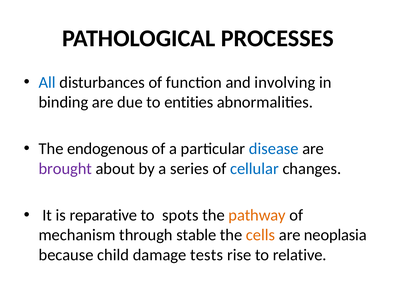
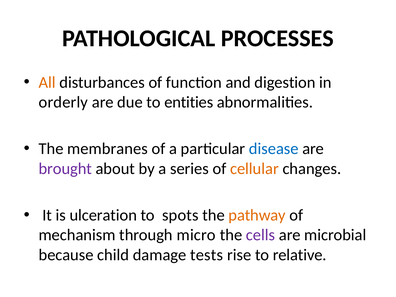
All colour: blue -> orange (47, 82)
involving: involving -> digestion (285, 82)
binding: binding -> orderly (63, 102)
endogenous: endogenous -> membranes (108, 149)
cellular colour: blue -> orange (254, 169)
reparative: reparative -> ulceration (103, 215)
stable: stable -> micro (196, 235)
cells colour: orange -> purple (261, 235)
neoplasia: neoplasia -> microbial (335, 235)
